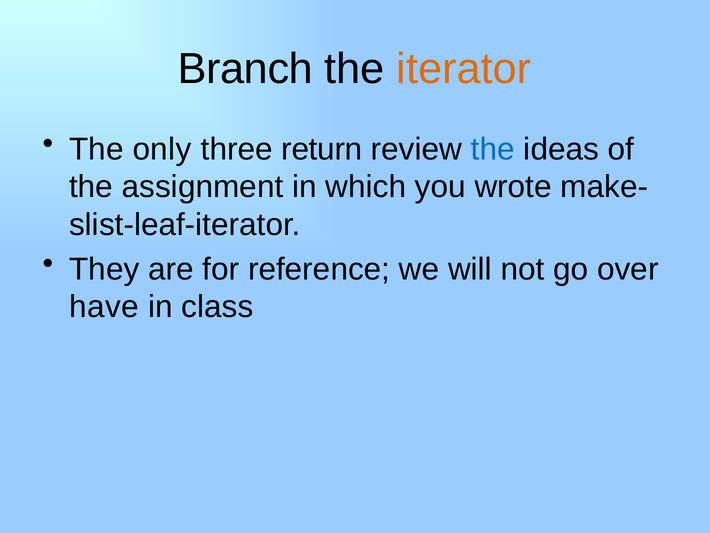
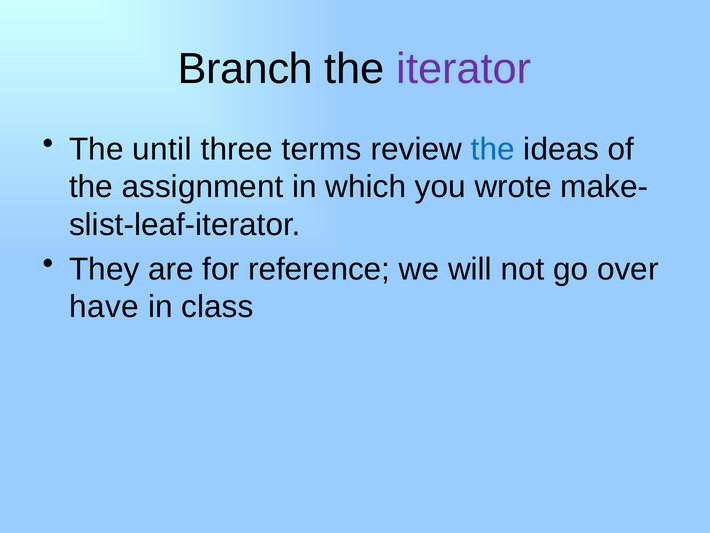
iterator colour: orange -> purple (464, 69)
only: only -> until (162, 149)
return: return -> terms (322, 149)
